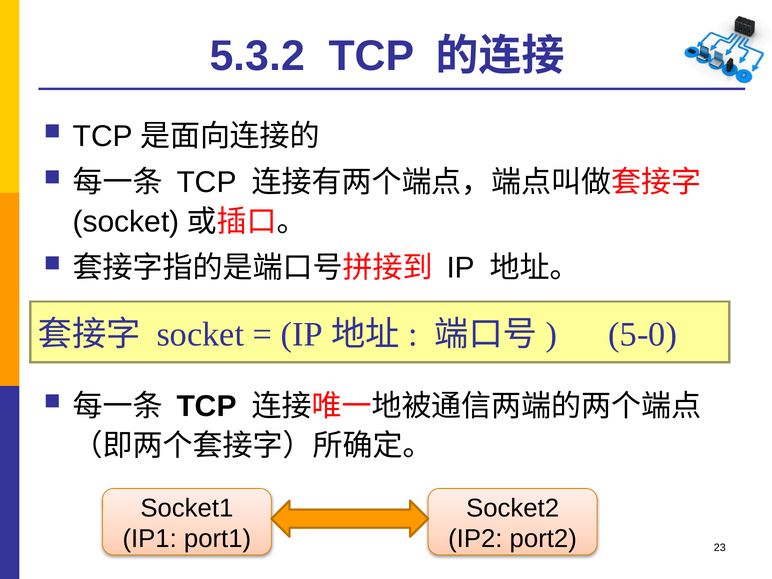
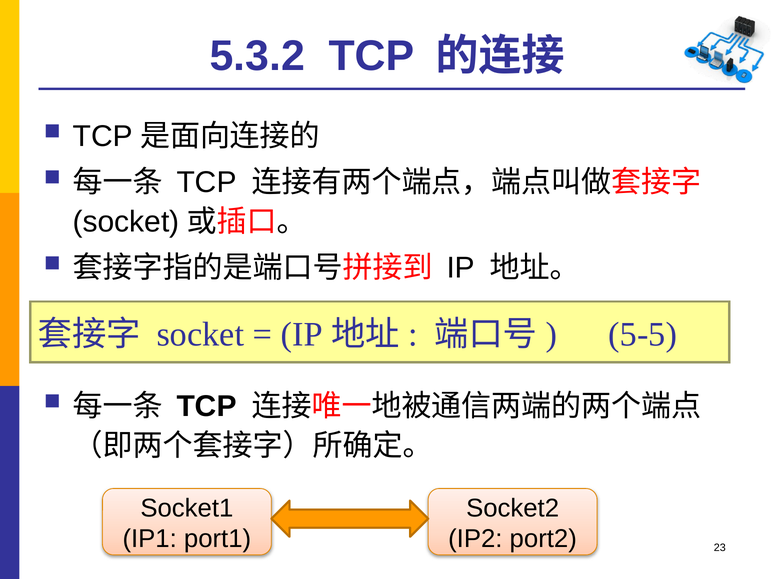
5-0: 5-0 -> 5-5 (643, 334)
